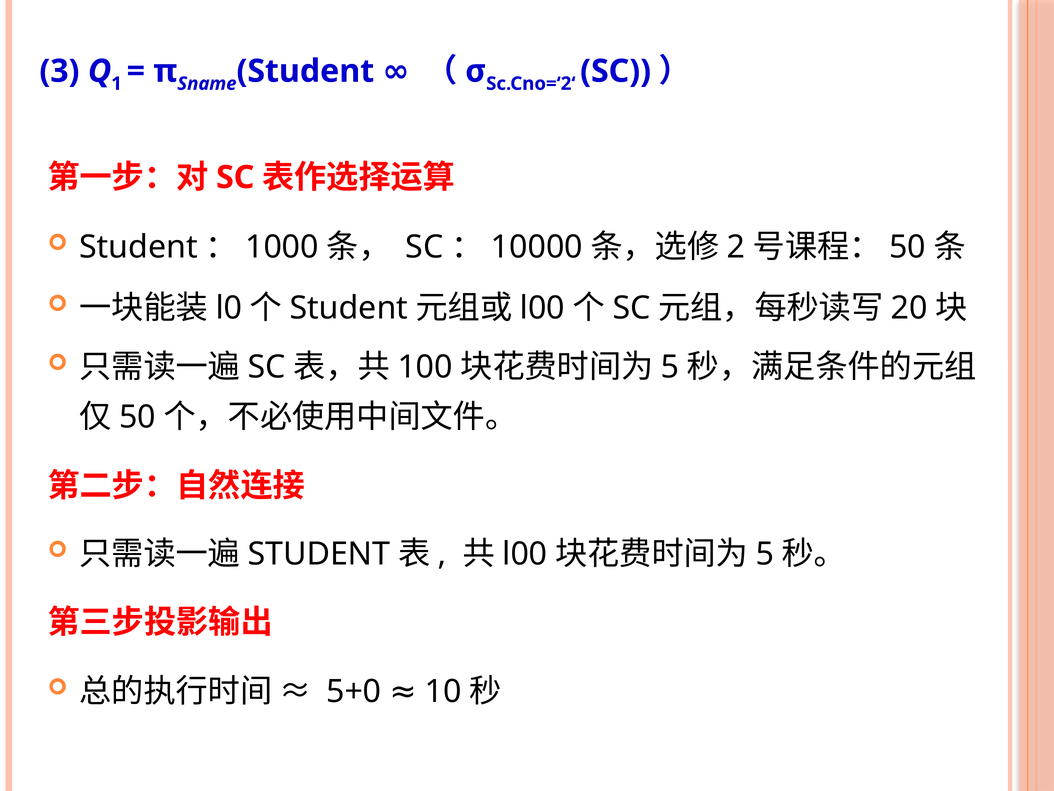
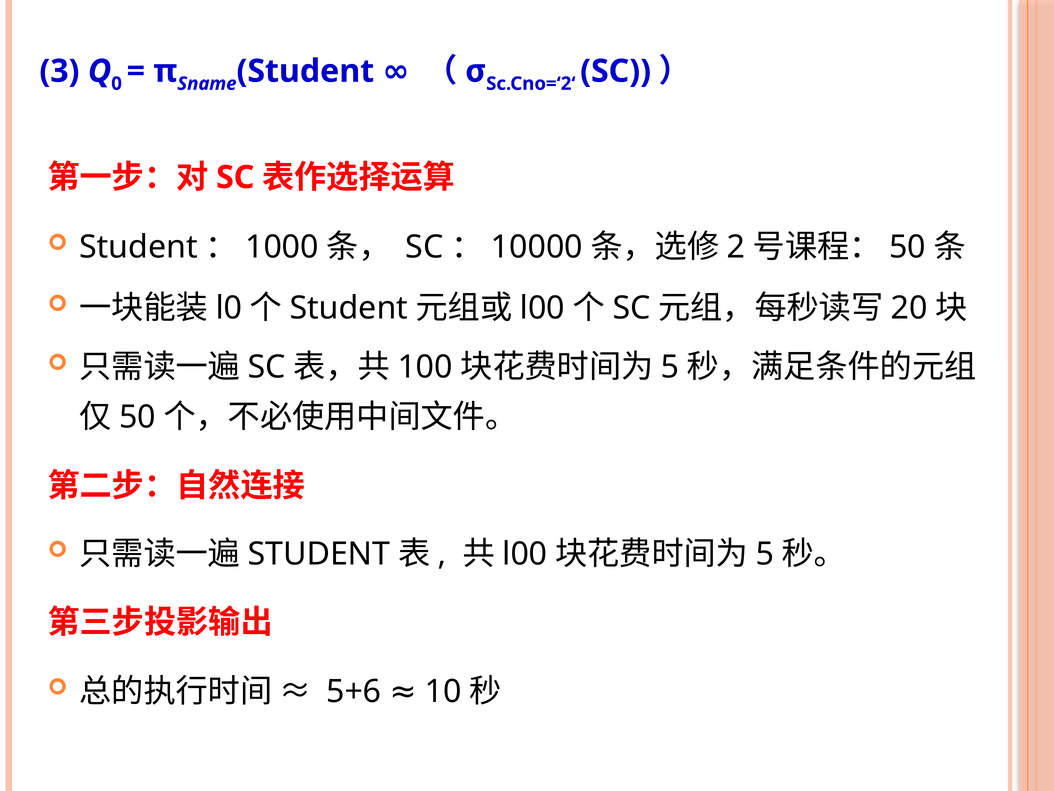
1: 1 -> 0 (117, 84)
5+0: 5+0 -> 5+6 (354, 691)
